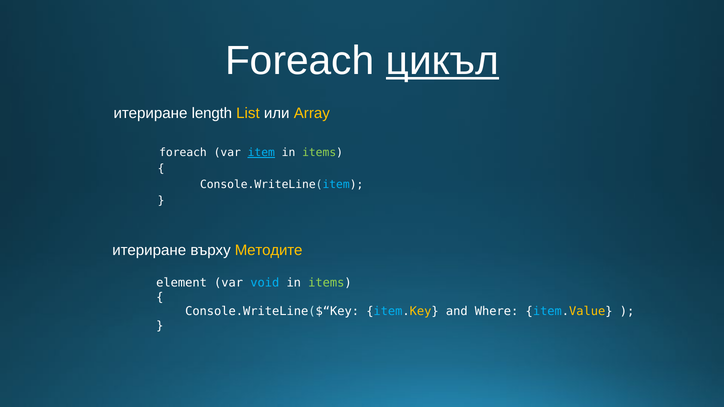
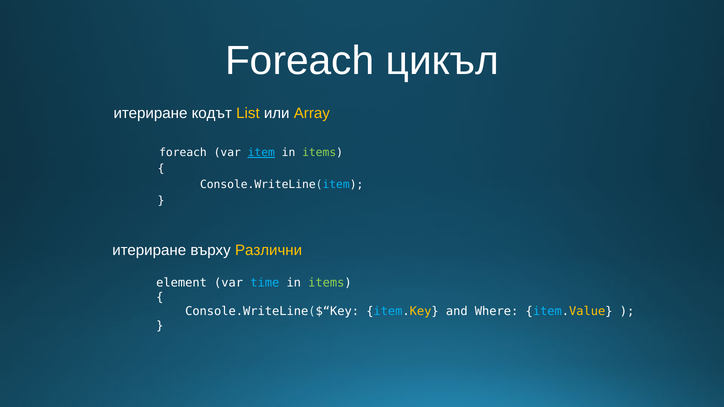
цикъл underline: present -> none (442, 61)
length: length -> кодът (212, 113)
Методите: Методите -> Различни (269, 250)
void: void -> time (265, 283)
